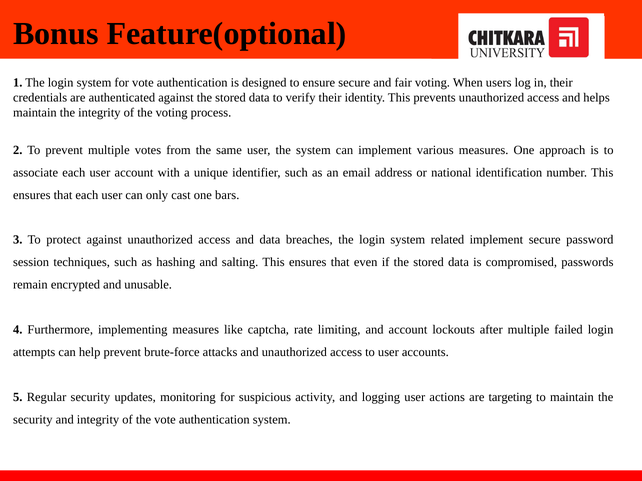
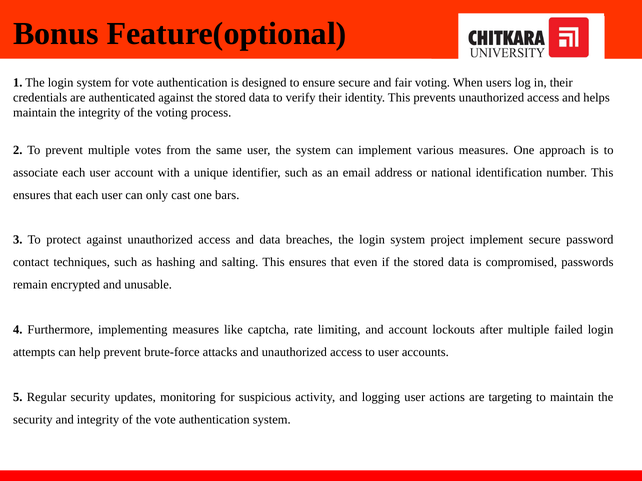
related: related -> project (448, 240)
session: session -> contact (31, 263)
